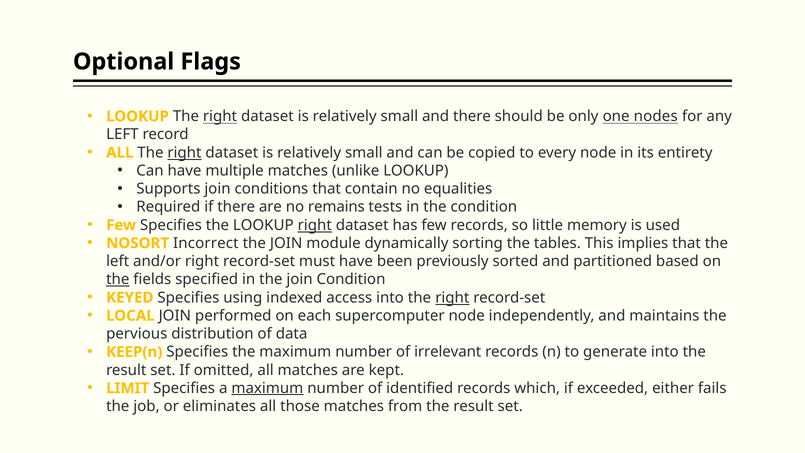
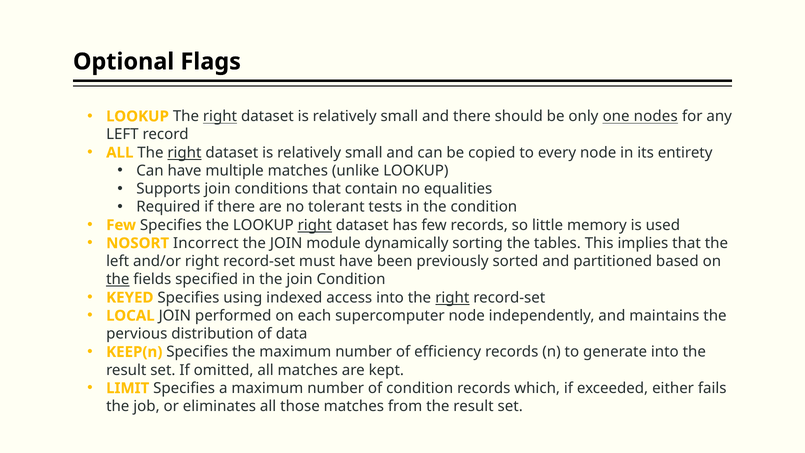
remains: remains -> tolerant (336, 207)
irrelevant: irrelevant -> efficiency (448, 352)
maximum underline: present -> none (267, 388)
of identified: identified -> condition (420, 388)
